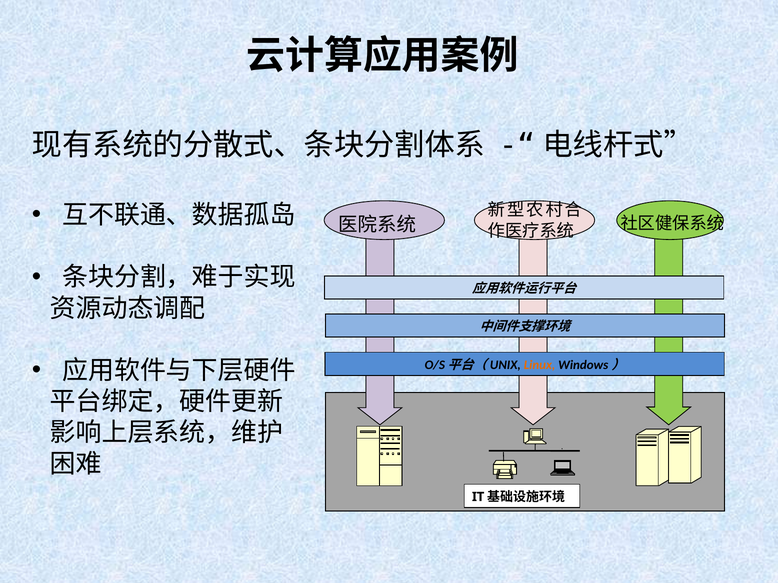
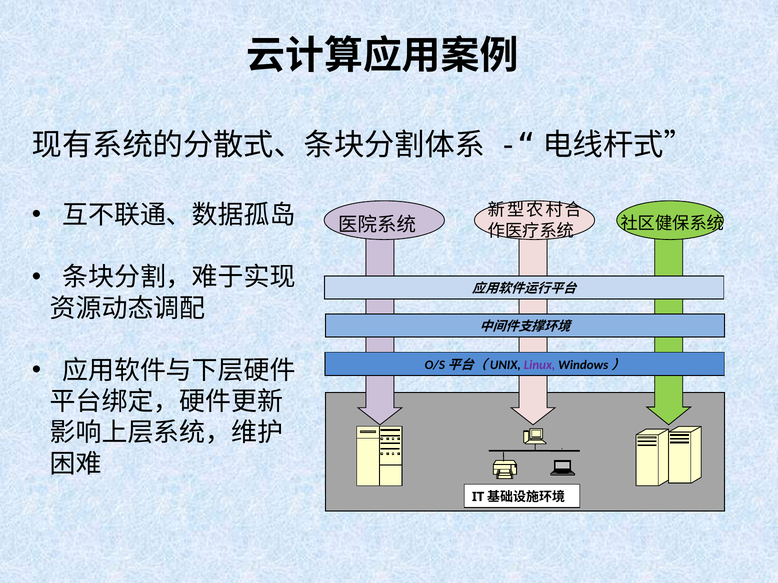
Linux colour: orange -> purple (540, 365)
